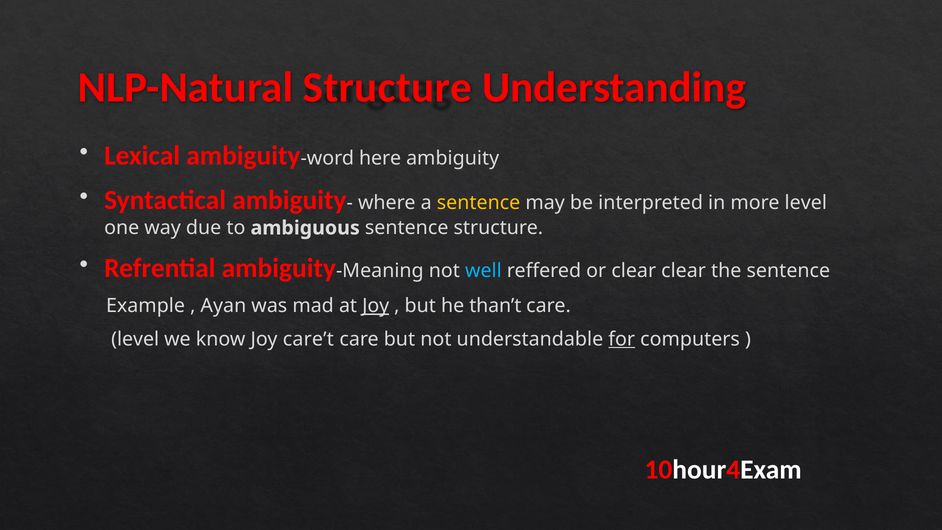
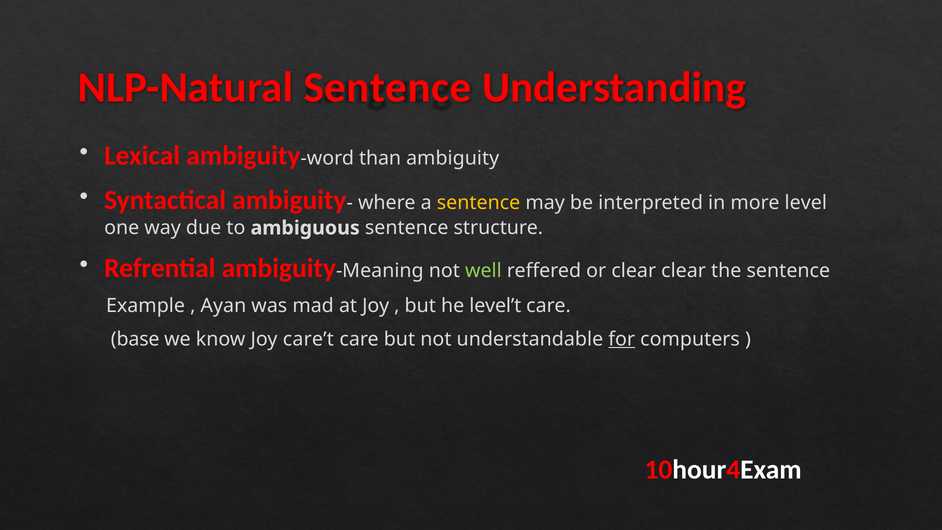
NLP-Natural Structure: Structure -> Sentence (387, 88)
here: here -> than (380, 158)
well colour: light blue -> light green (483, 271)
Joy underline: present -> none (376, 306)
than’t: than’t -> level’t (495, 306)
level: level -> base (135, 339)
